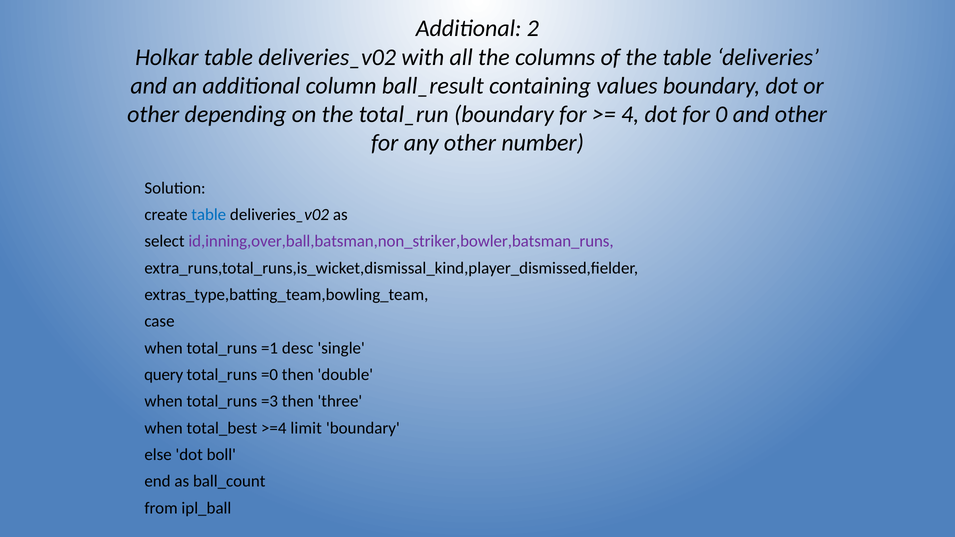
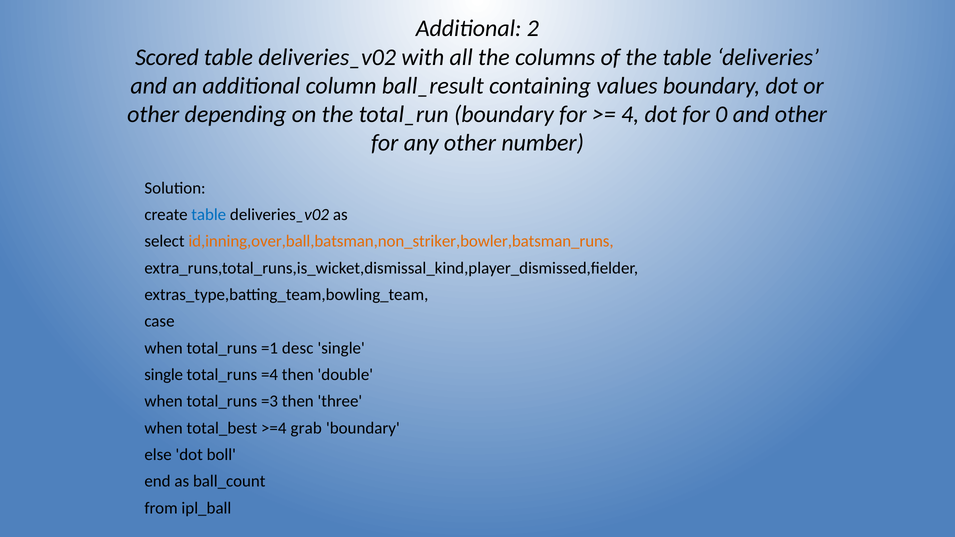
Holkar: Holkar -> Scored (167, 57)
id,inning,over,ball,batsman,non_striker,bowler,batsman_runs colour: purple -> orange (401, 241)
query: query -> single (164, 375)
=0: =0 -> =4 (270, 375)
limit: limit -> grab (306, 428)
